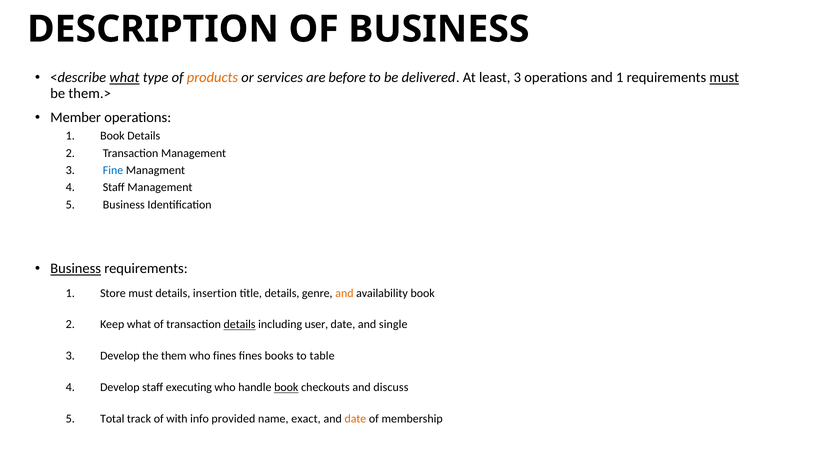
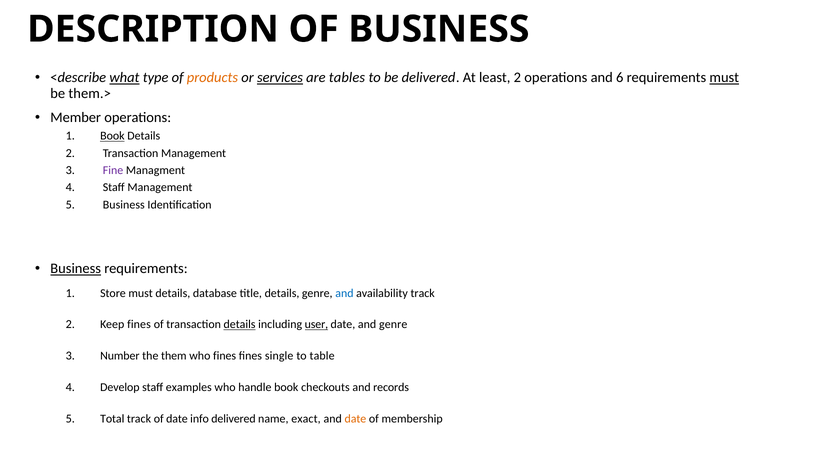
services underline: none -> present (280, 78)
before: before -> tables (347, 78)
least 3: 3 -> 2 (517, 78)
and 1: 1 -> 6 (620, 78)
Book underline: none -> present (112, 136)
Fine colour: blue -> purple (113, 170)
insertion: insertion -> database (215, 293)
and colour: orange -> blue (344, 293)
availability book: book -> track (423, 293)
Keep what: what -> fines (139, 324)
user underline: none -> present (316, 324)
and single: single -> genre (393, 324)
Develop: Develop -> Number (120, 356)
books: books -> single (279, 356)
executing: executing -> examples (189, 387)
book underline: present -> none (286, 387)
discuss: discuss -> records (391, 387)
of with: with -> date (177, 419)
info provided: provided -> delivered (234, 419)
